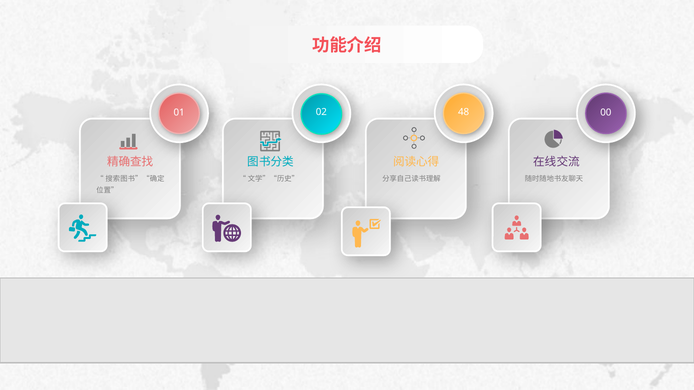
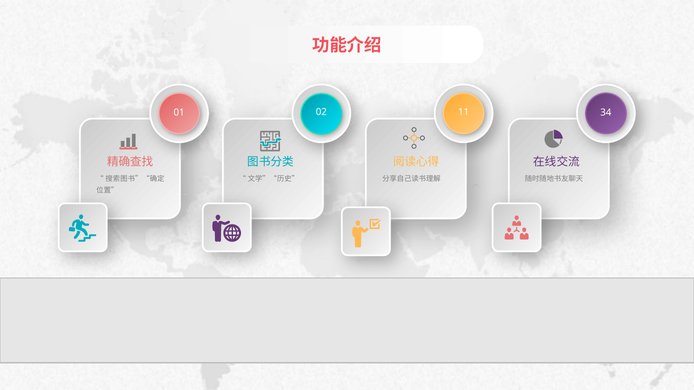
00: 00 -> 34 (606, 113)
48: 48 -> 11 (464, 112)
